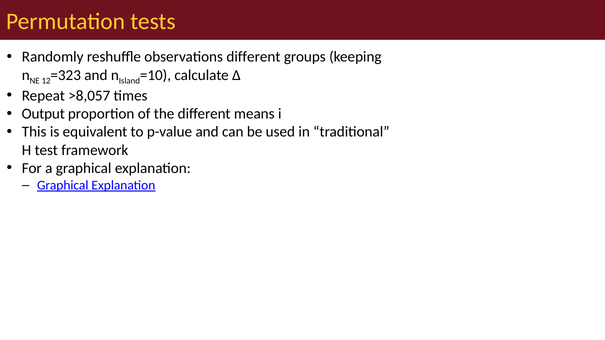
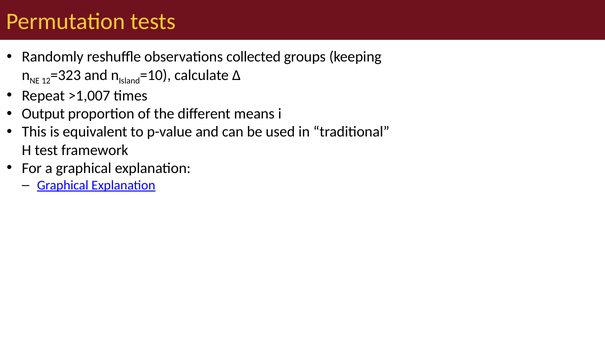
observations different: different -> collected (254, 57)
>8,057: >8,057 -> >1,007 (89, 96)
